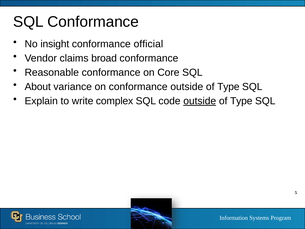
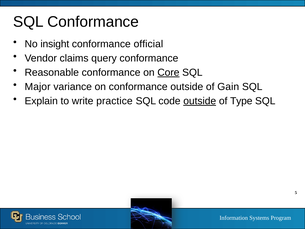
broad: broad -> query (104, 58)
Core underline: none -> present (168, 72)
About: About -> Major (38, 87)
conformance outside of Type: Type -> Gain (228, 87)
complex: complex -> practice (114, 101)
